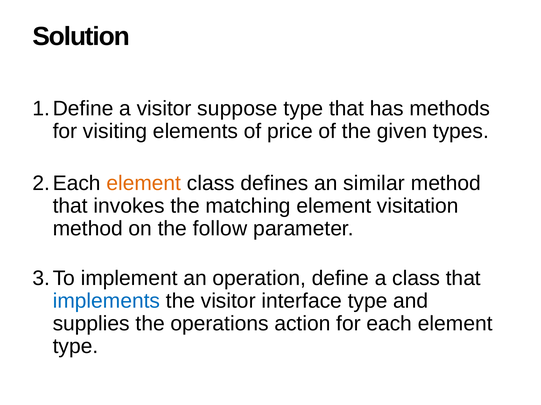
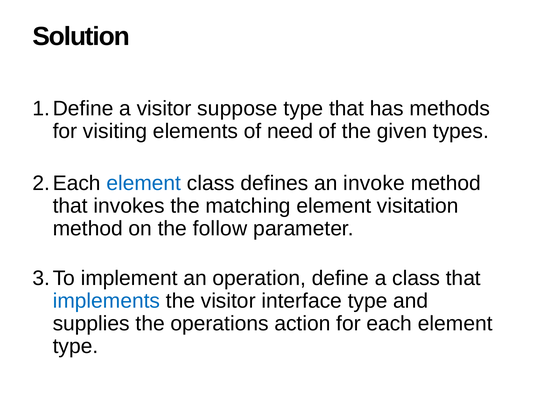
price: price -> need (290, 131)
element colour: orange -> blue (144, 184)
similar: similar -> invoke (374, 184)
